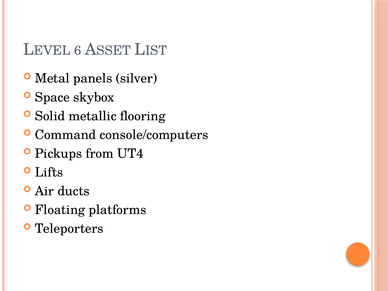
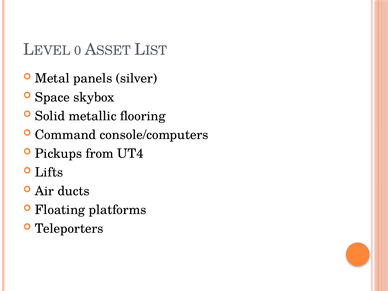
6: 6 -> 0 (78, 51)
